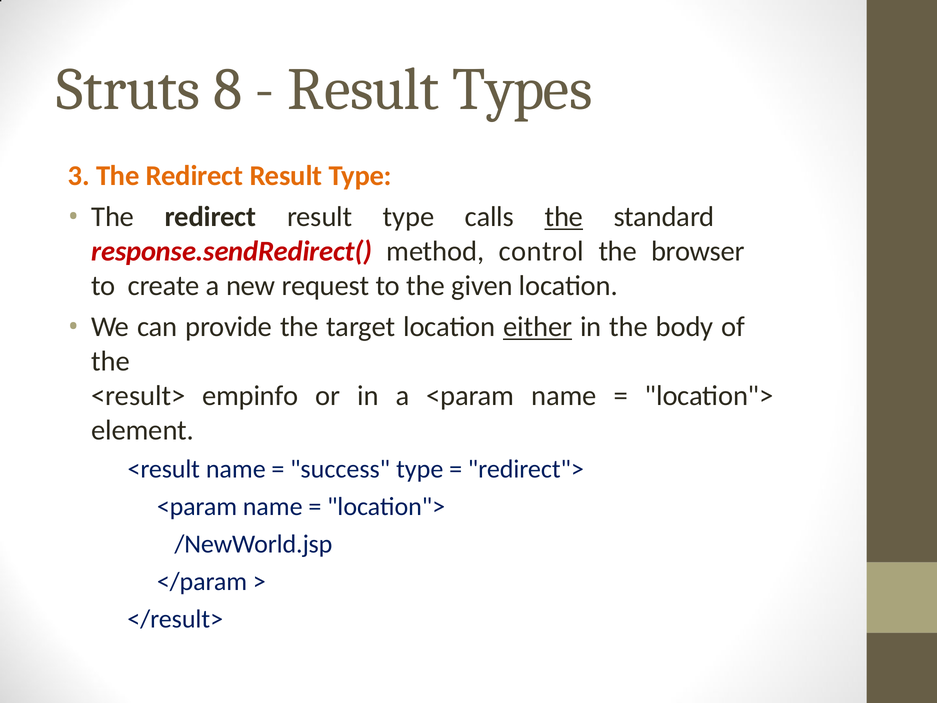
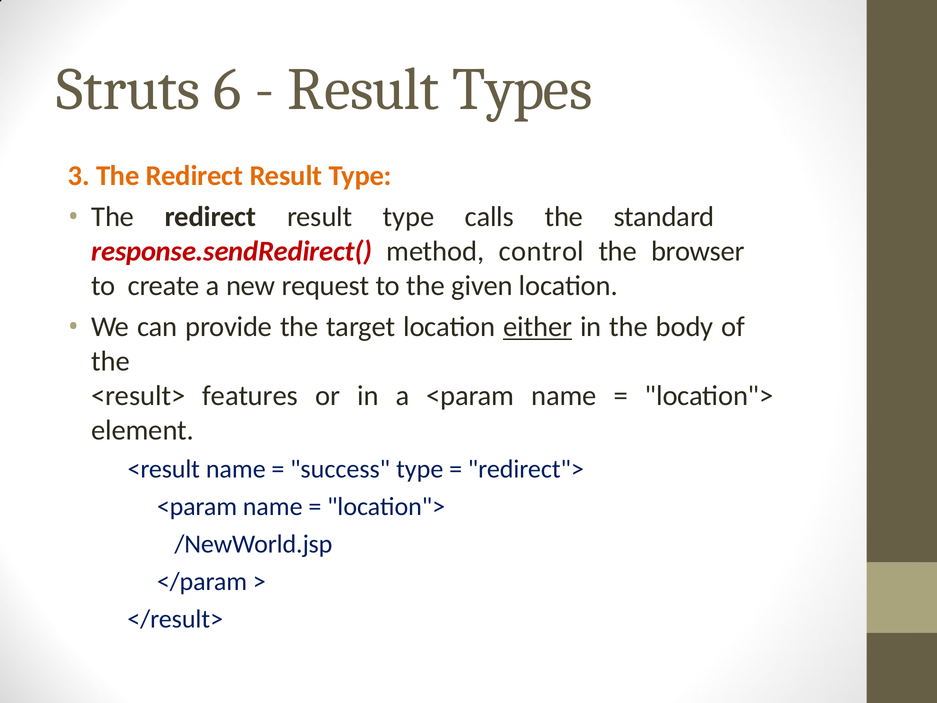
8: 8 -> 6 (228, 89)
the underline: present -> none (564, 217)
empinfo: empinfo -> features (250, 396)
